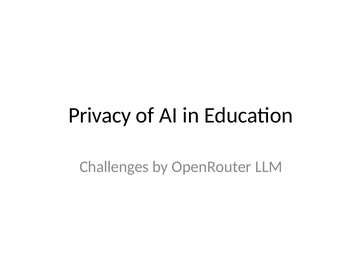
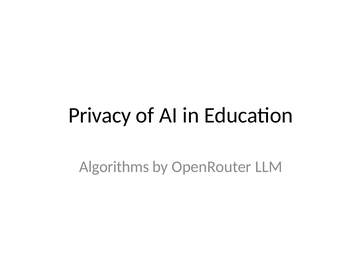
Challenges: Challenges -> Algorithms (114, 166)
